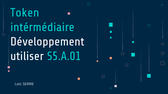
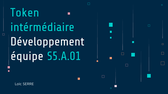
utiliser: utiliser -> équipe (27, 56)
